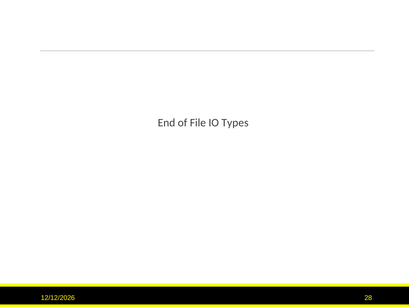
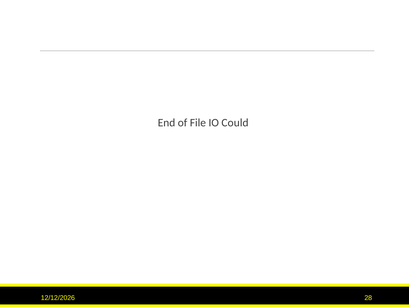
Types: Types -> Could (235, 123)
